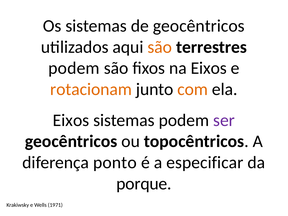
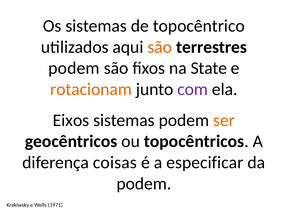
de geocêntricos: geocêntricos -> topocêntrico (199, 26)
na Eixos: Eixos -> State (209, 68)
com colour: orange -> purple (193, 89)
ser colour: purple -> orange (224, 120)
ponto: ponto -> coisas (115, 162)
porque: porque -> podem (144, 184)
